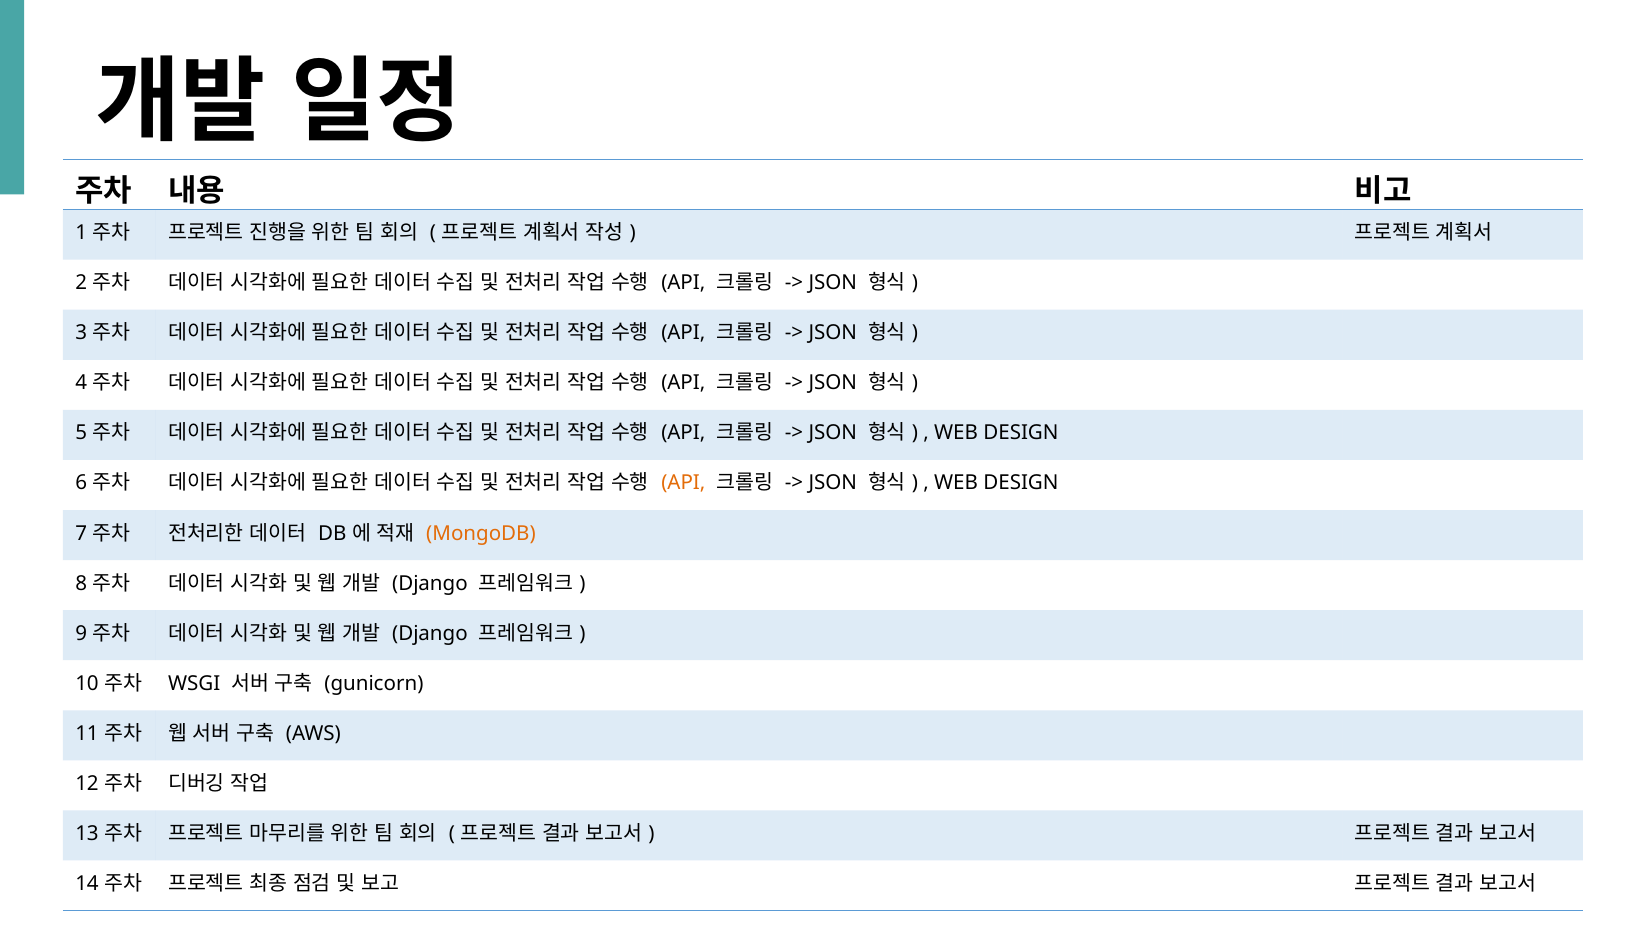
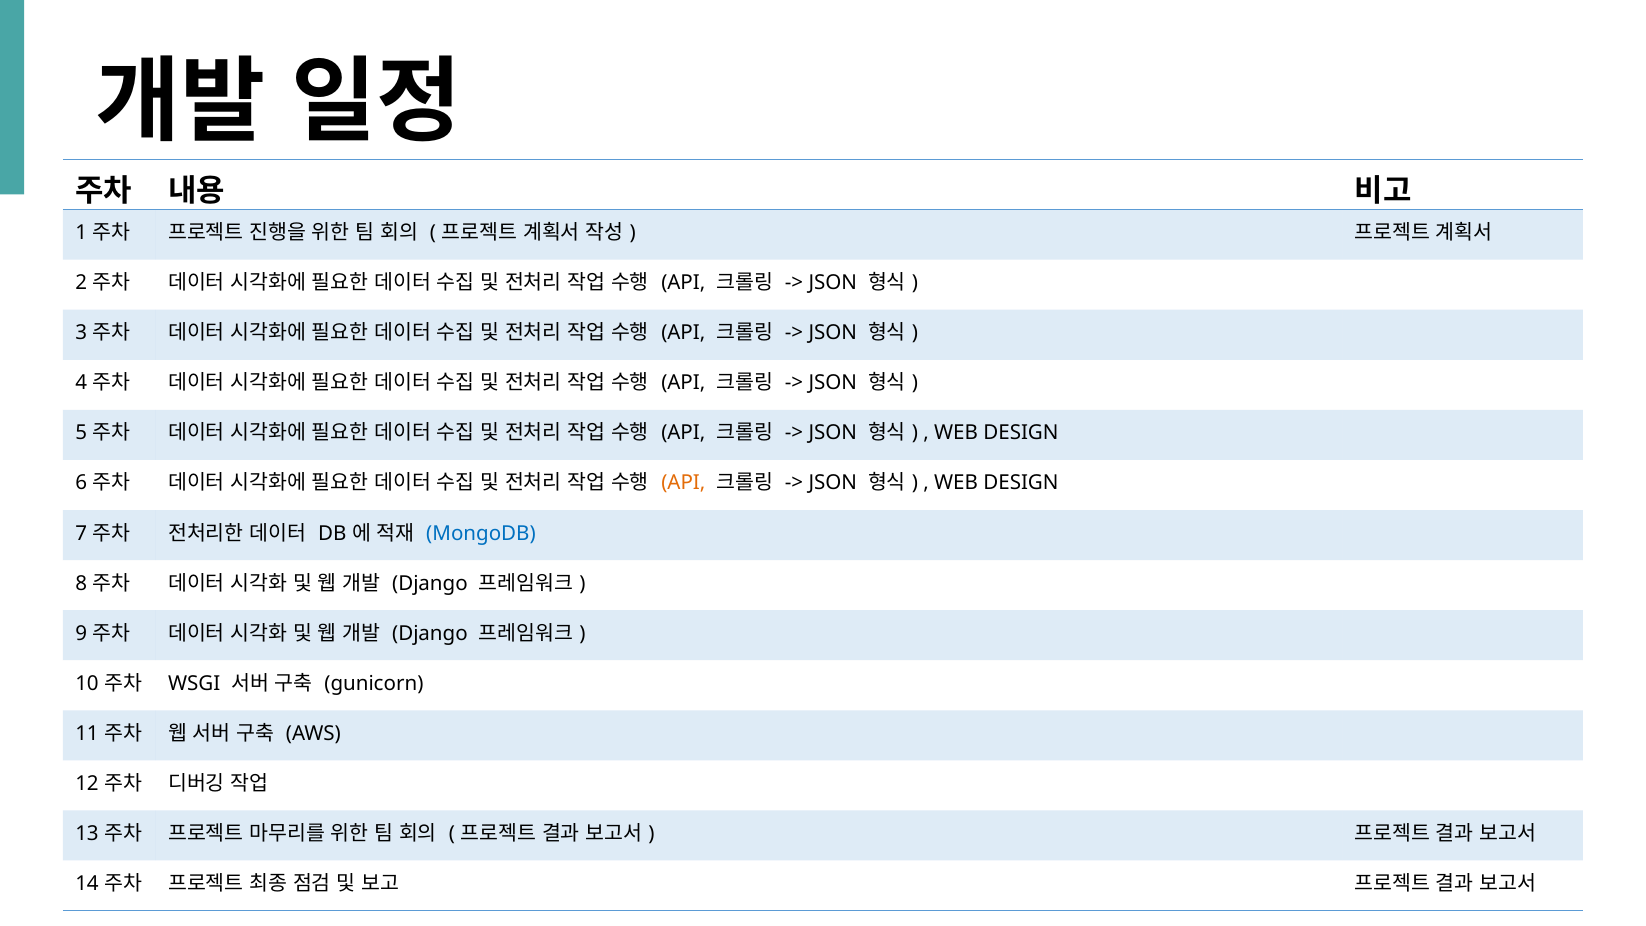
MongoDB colour: orange -> blue (481, 533)
